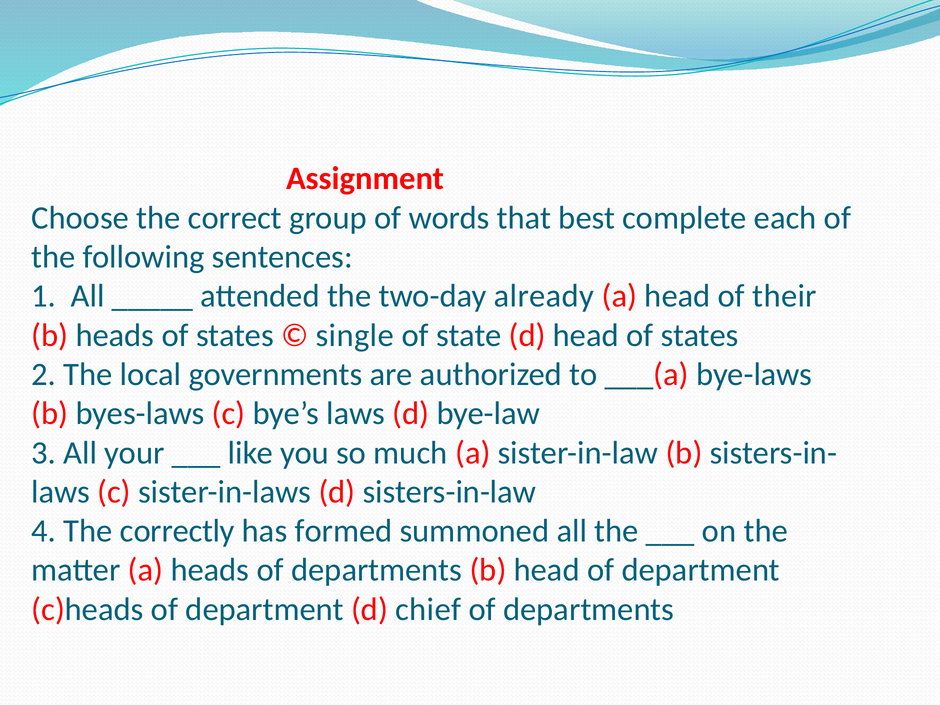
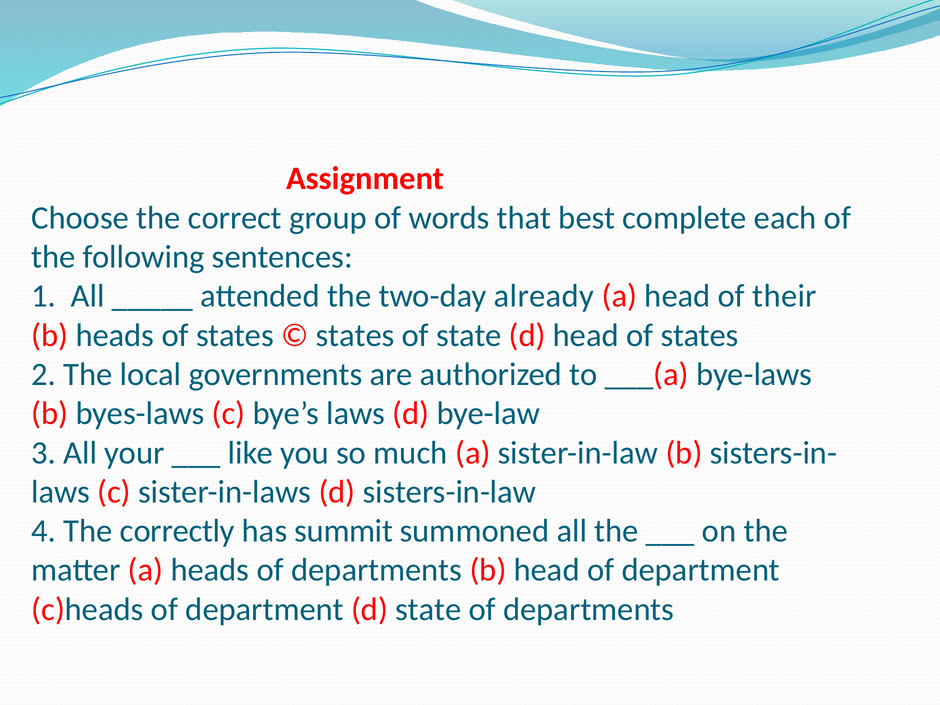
single: single -> states (355, 335)
formed: formed -> summit (344, 531)
d chief: chief -> state (428, 609)
